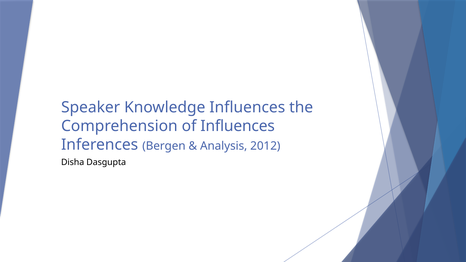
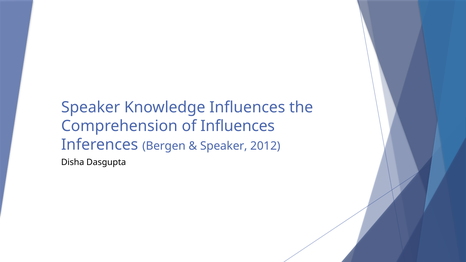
Analysis: Analysis -> Speaker (224, 146)
